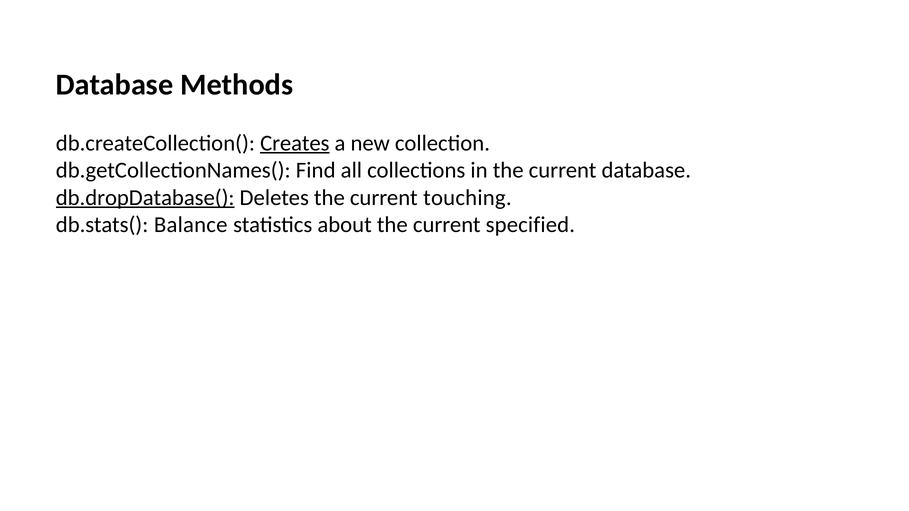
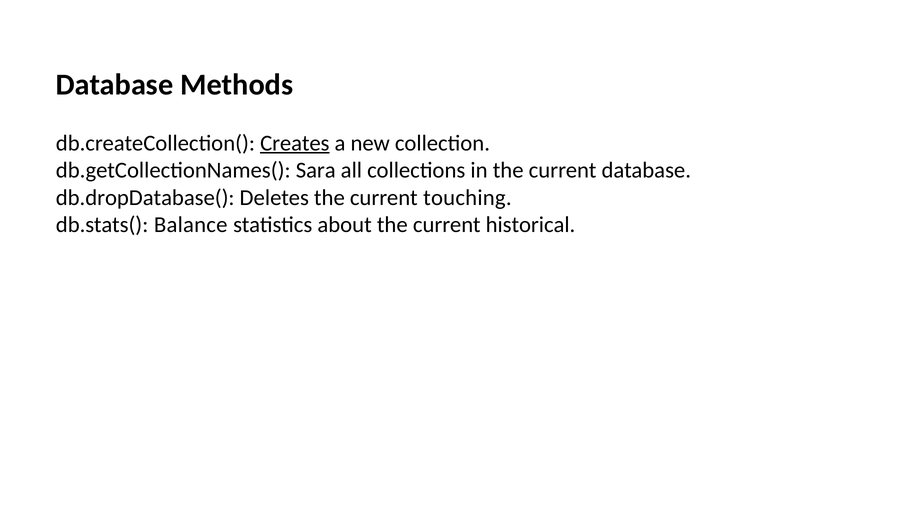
Find: Find -> Sara (316, 170)
db.dropDatabase( underline: present -> none (145, 198)
specified: specified -> historical (530, 225)
